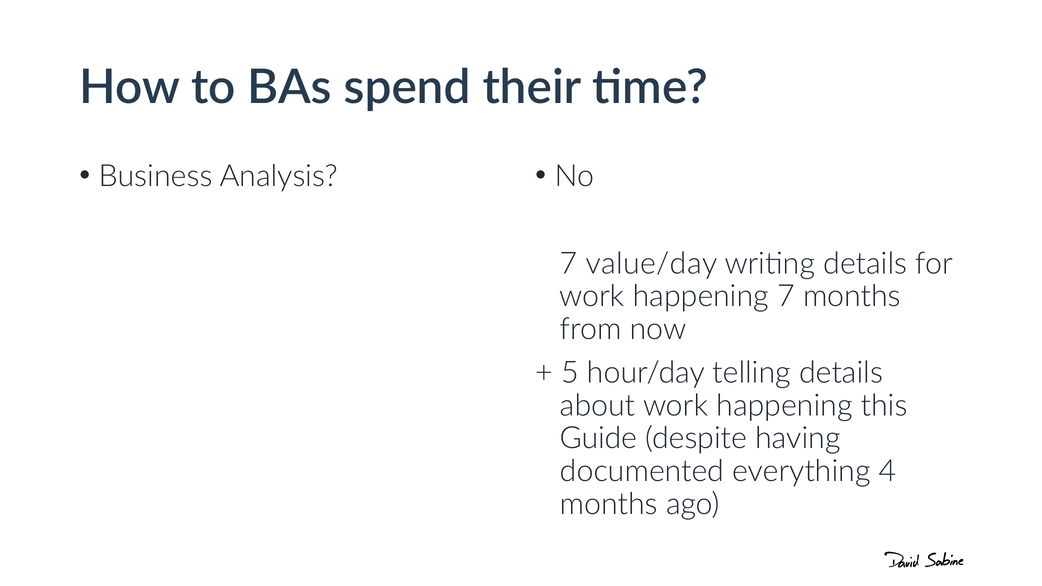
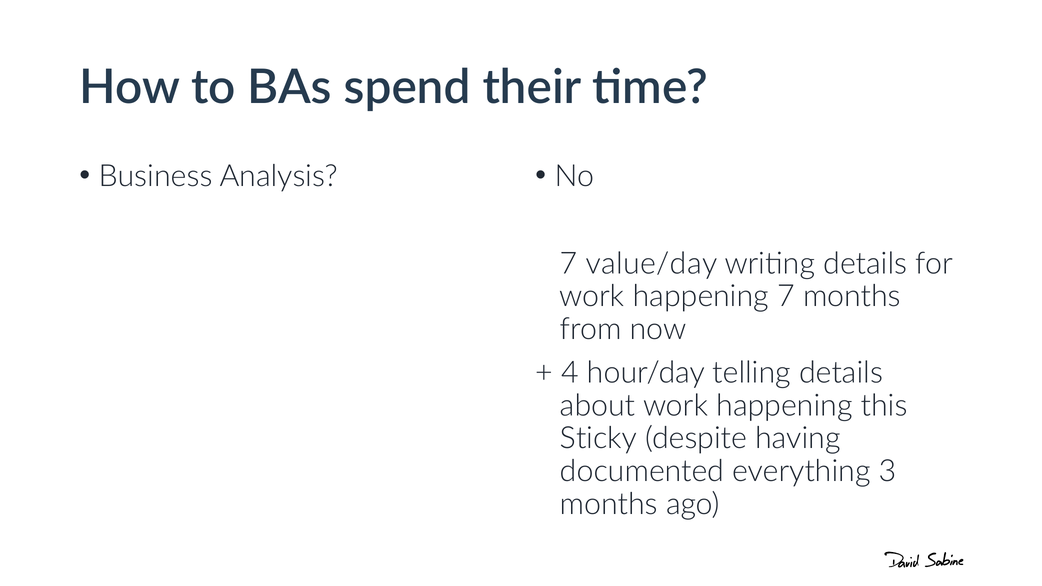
5: 5 -> 4 (570, 373)
Guide: Guide -> Sticky (598, 439)
4: 4 -> 3 (888, 471)
